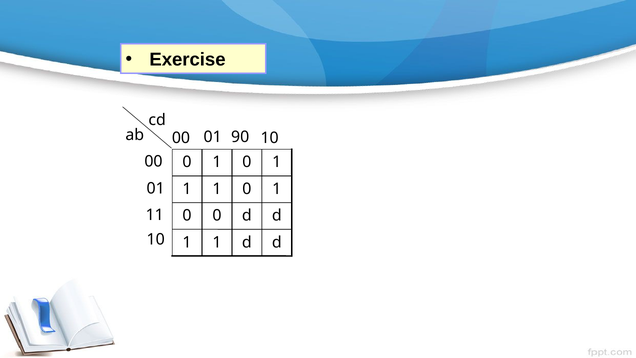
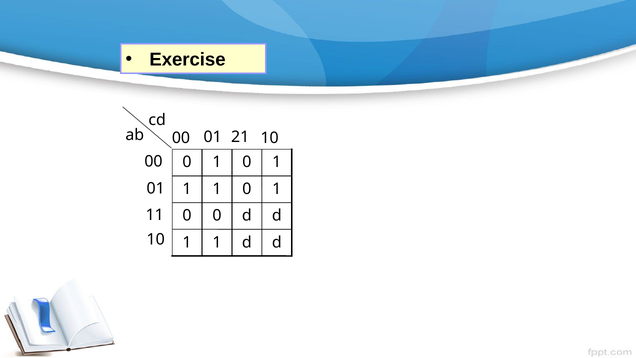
90: 90 -> 21 (240, 137)
